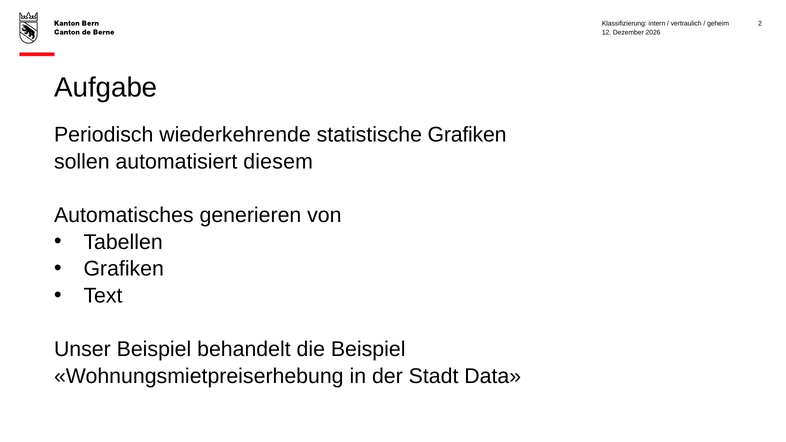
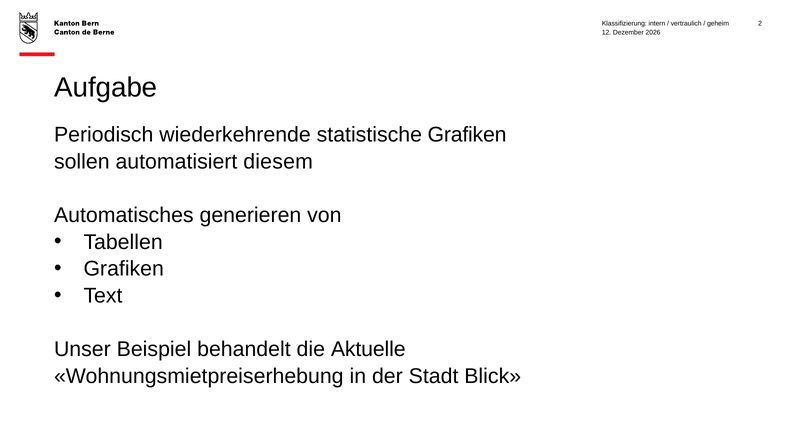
die Beispiel: Beispiel -> Aktuelle (368, 349)
Data: Data -> Blick (493, 376)
